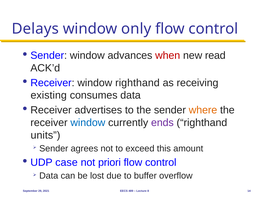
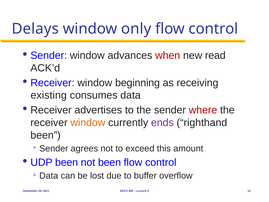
window righthand: righthand -> beginning (138, 83)
where colour: orange -> red (203, 110)
window colour: blue -> orange (88, 122)
units: units -> been (46, 135)
UDP case: case -> been (67, 162)
not priori: priori -> been (109, 162)
